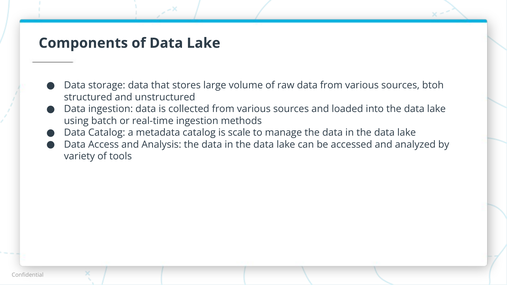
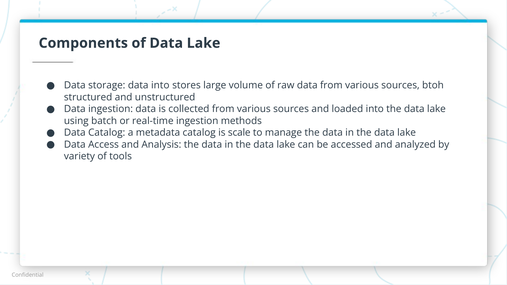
data that: that -> into (160, 85)
